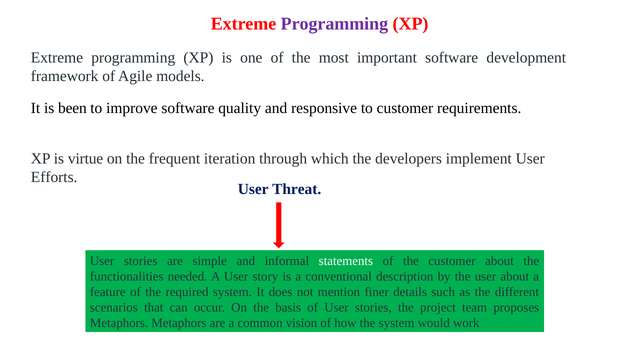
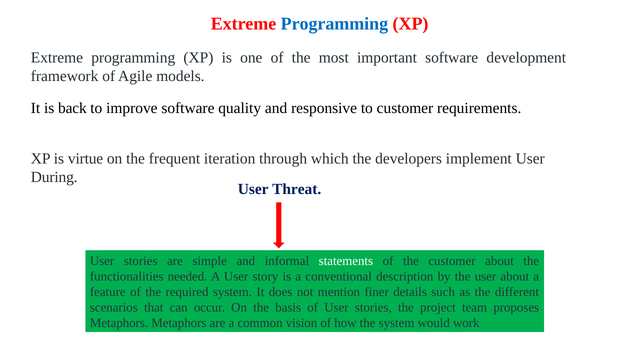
Programming colour: purple -> blue (334, 24)
been: been -> back (72, 108)
Efforts: Efforts -> During (54, 177)
